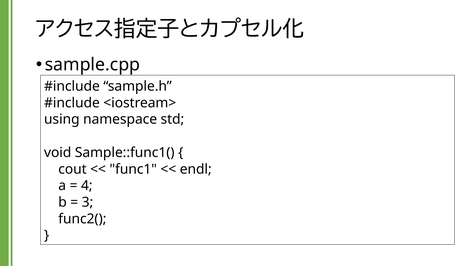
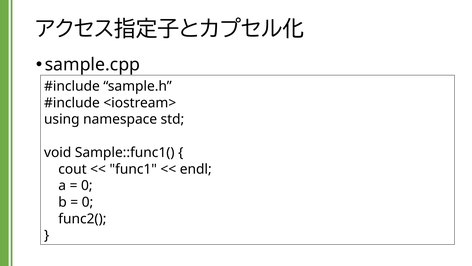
4: 4 -> 0 (87, 185)
3: 3 -> 0 (88, 202)
